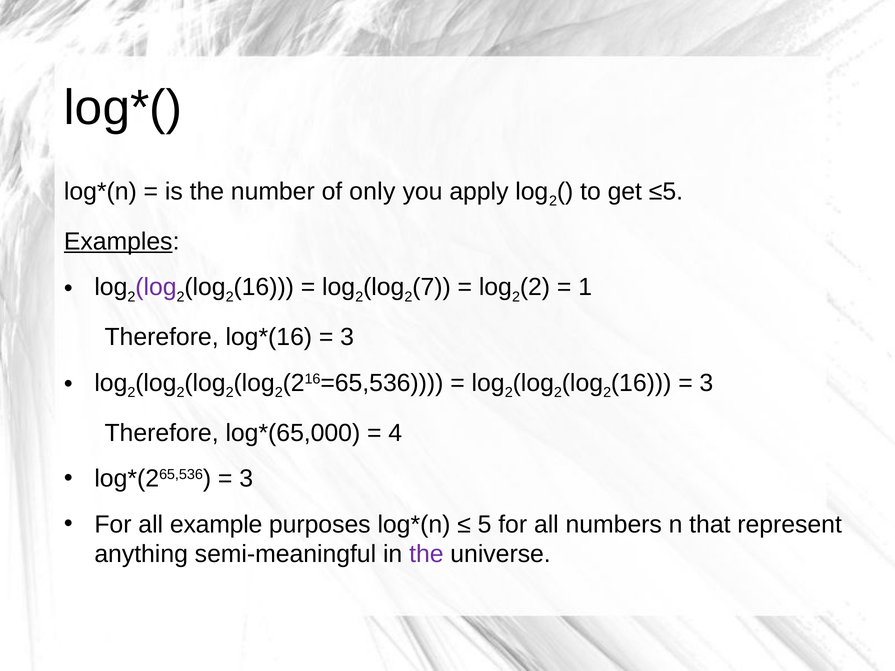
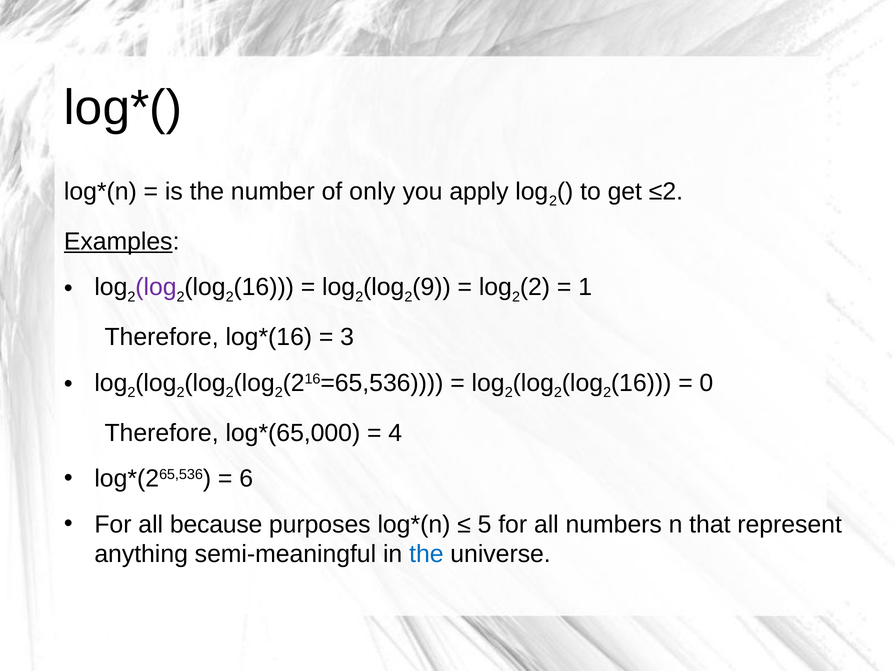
≤5: ≤5 -> ≤2 (666, 192)
7: 7 -> 9 (432, 287)
3: 3 -> 0 (706, 383)
3: 3 -> 6 (246, 479)
example: example -> because (216, 525)
the colour: purple -> blue (426, 554)
